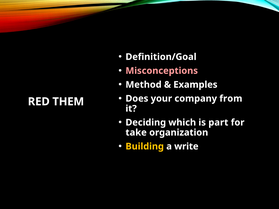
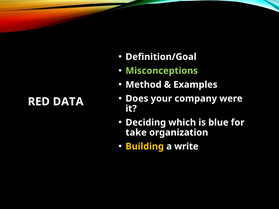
Misconceptions colour: pink -> light green (162, 71)
from: from -> were (231, 99)
THEM: THEM -> DATA (68, 102)
part: part -> blue (218, 123)
